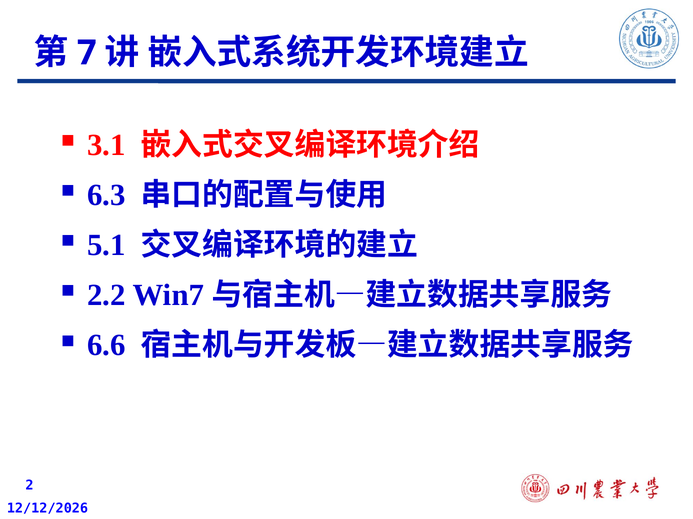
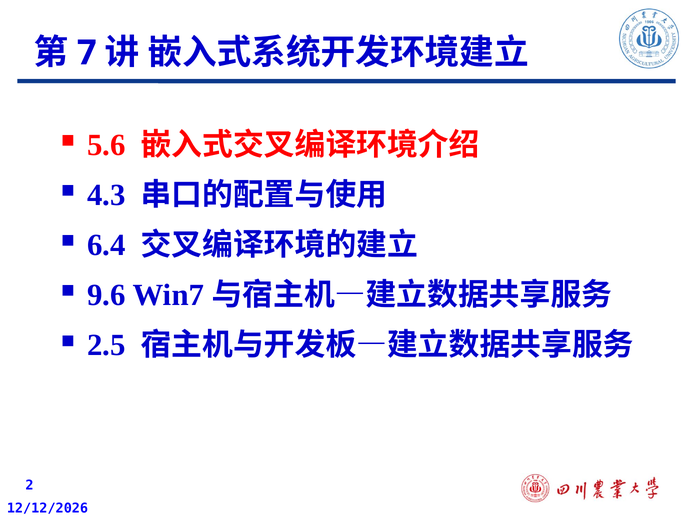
3.1: 3.1 -> 5.6 (106, 145)
6.3: 6.3 -> 4.3 (106, 195)
5.1: 5.1 -> 6.4 (106, 245)
2.2: 2.2 -> 9.6 (106, 296)
6.6: 6.6 -> 2.5 (106, 346)
